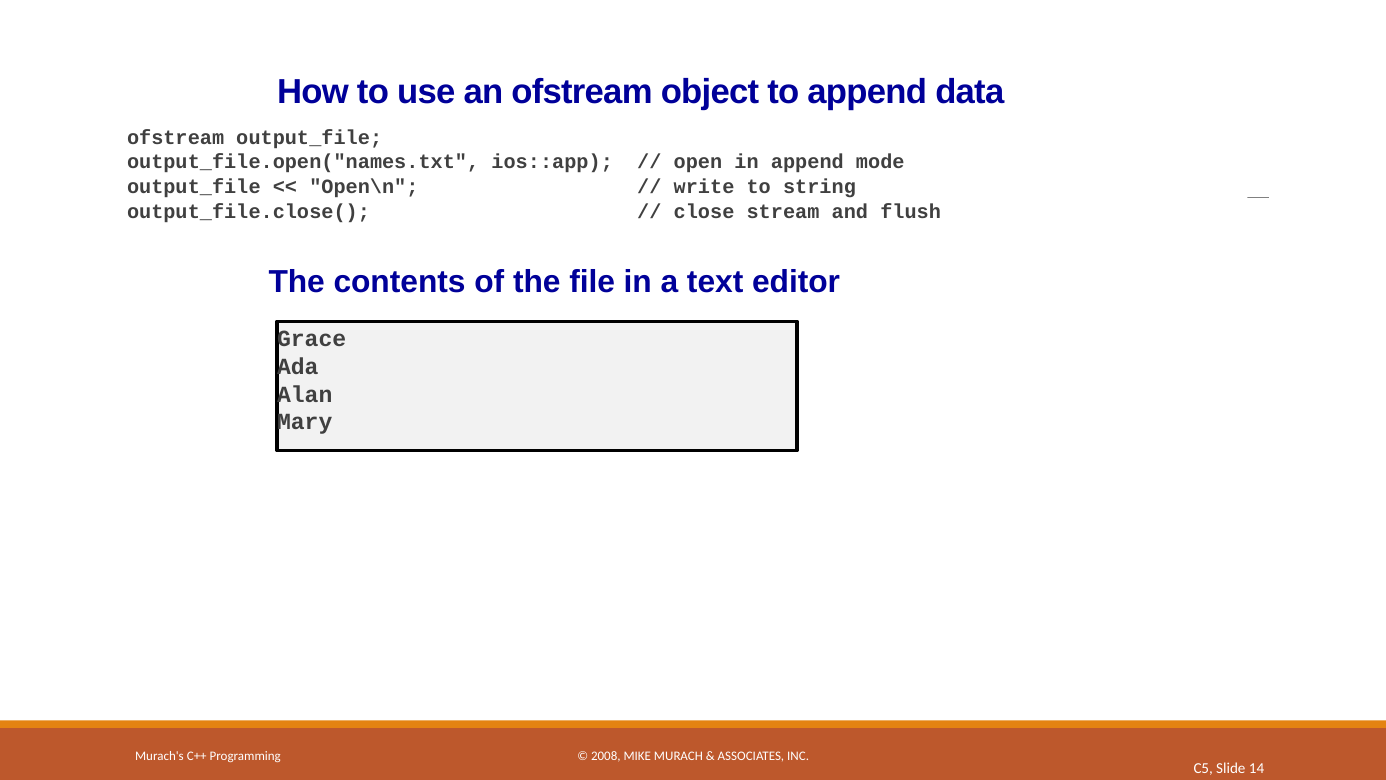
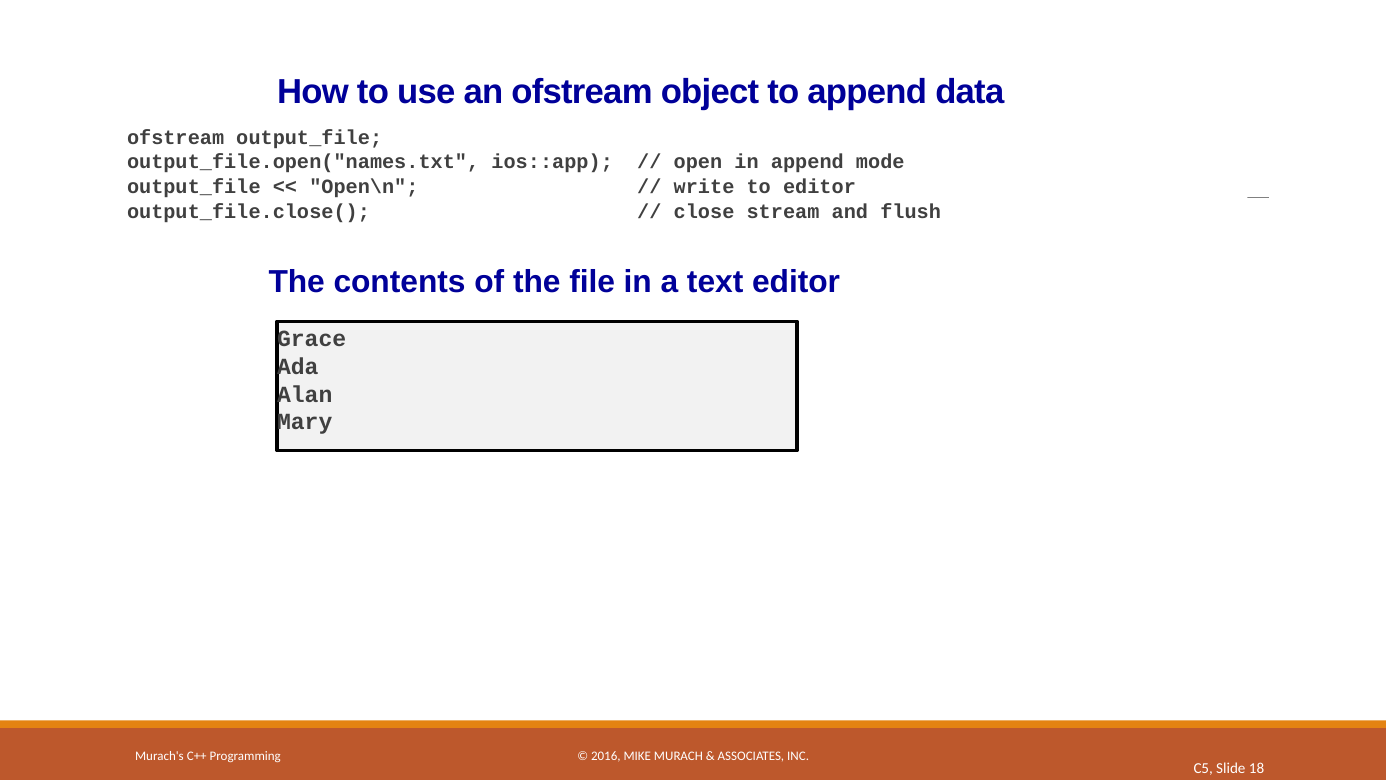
to string: string -> editor (819, 187)
2008: 2008 -> 2016 (606, 756)
14: 14 -> 18 (1257, 768)
